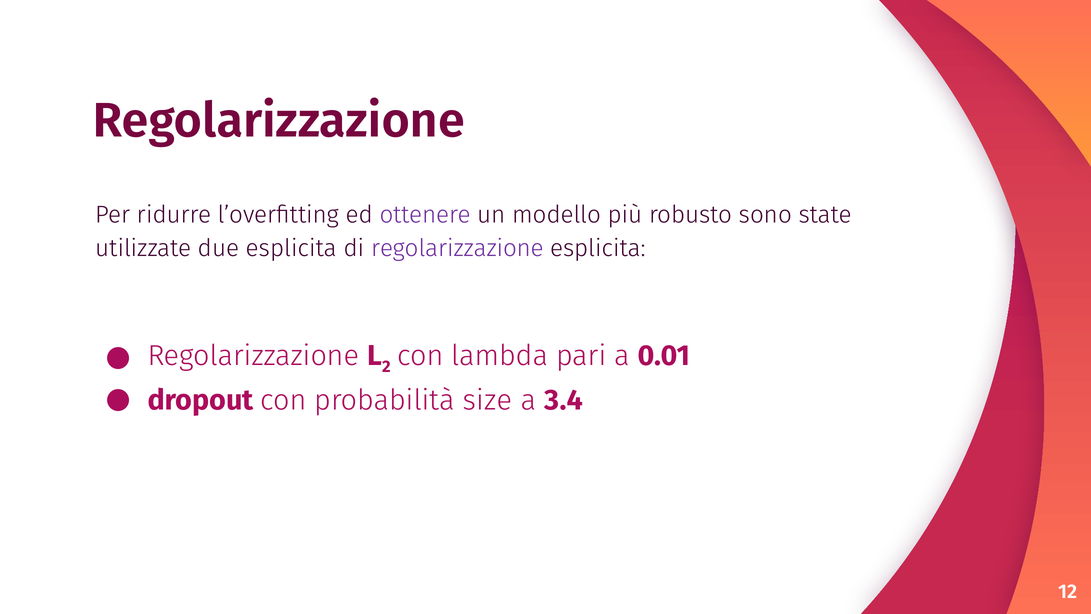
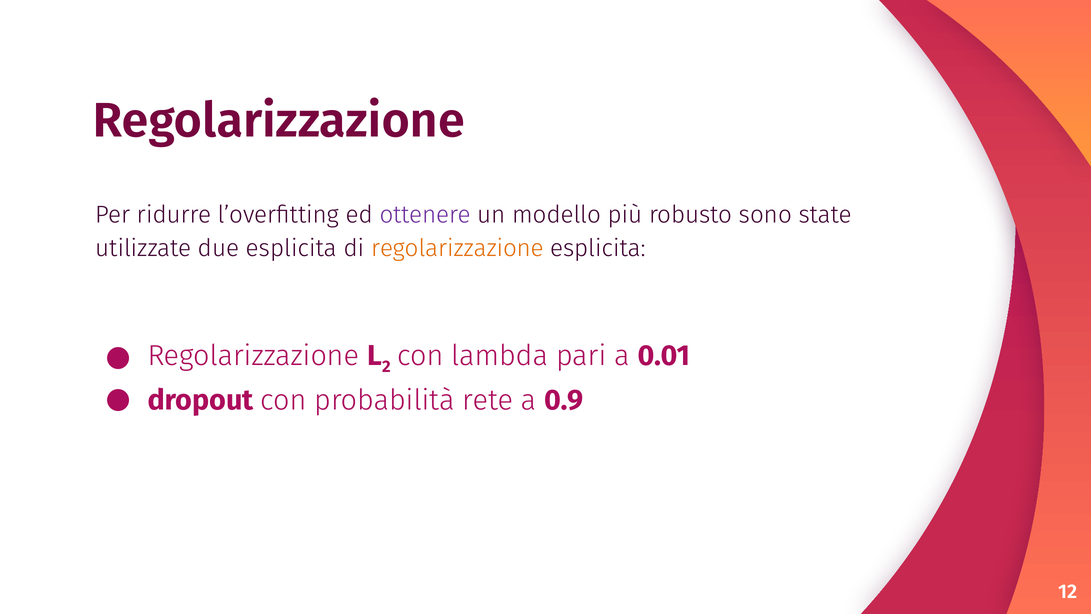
regolarizzazione colour: purple -> orange (458, 248)
size: size -> rete (488, 400)
3.4: 3.4 -> 0.9 (564, 400)
